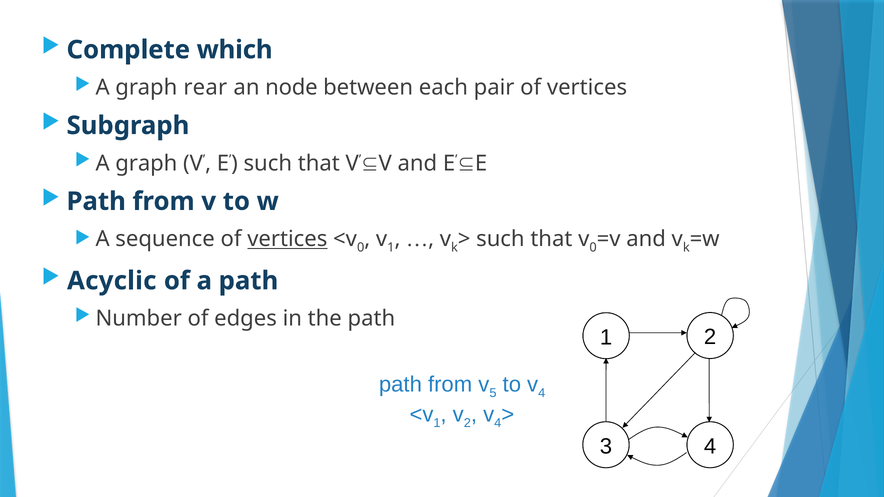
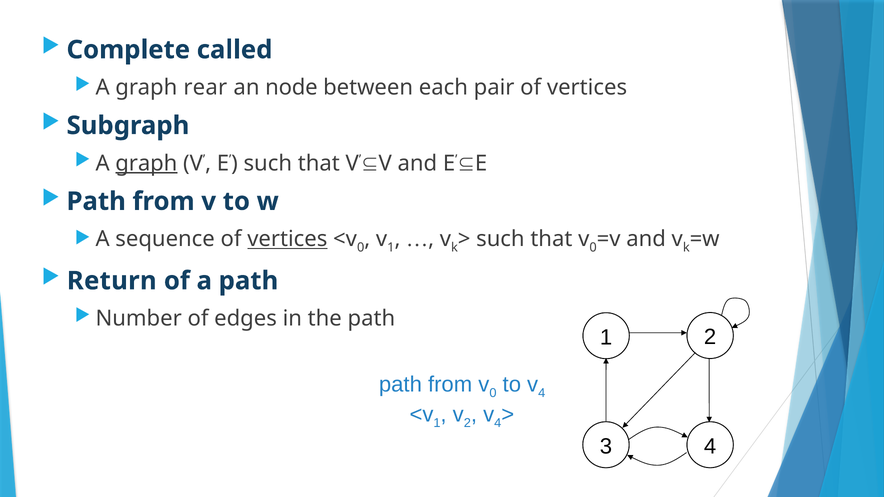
which: which -> called (235, 50)
graph underline: none -> present (146, 163)
Acyclic: Acyclic -> Return (112, 281)
from v 5: 5 -> 0 (493, 393)
